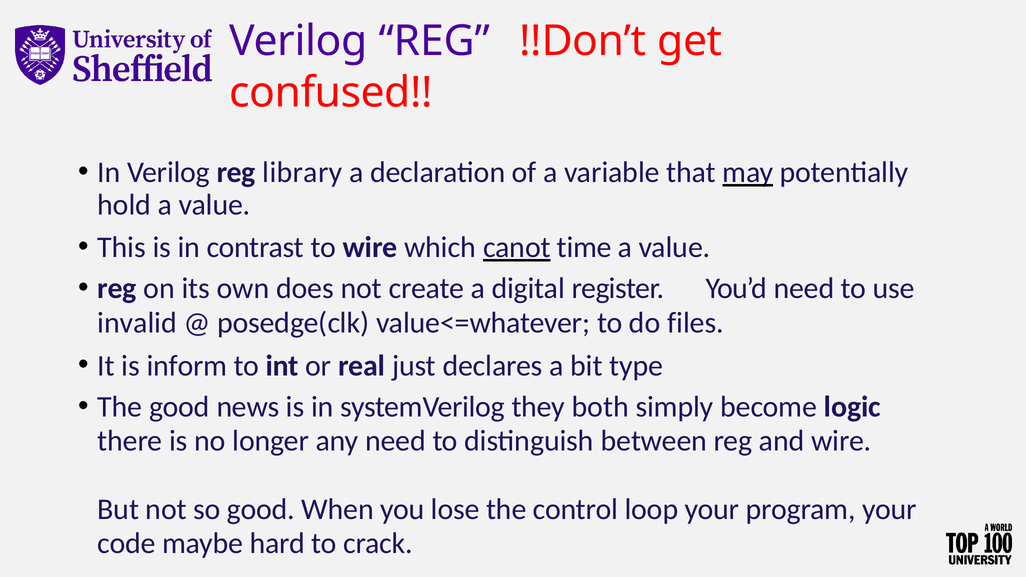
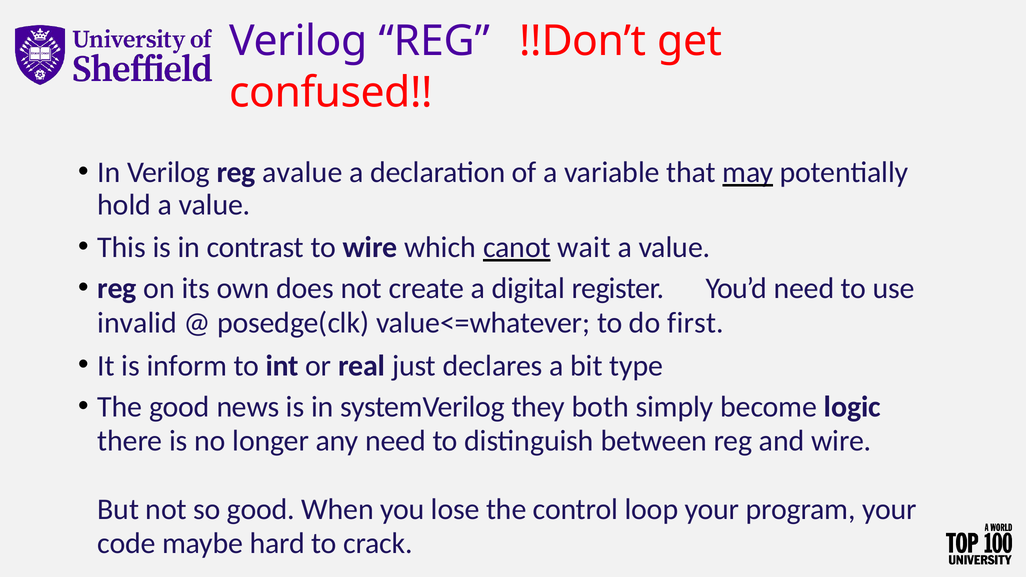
library: library -> avalue (302, 172)
time: time -> wait (584, 247)
files: files -> first (696, 323)
